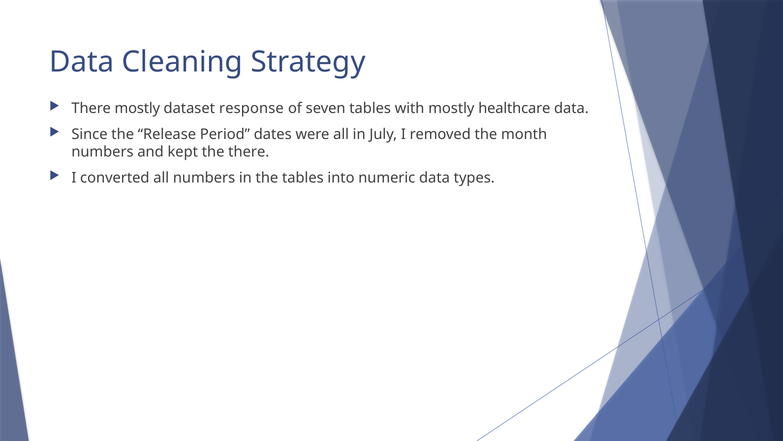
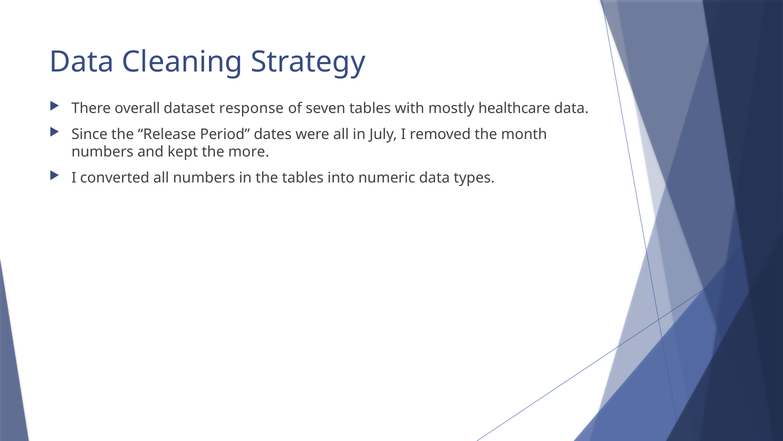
There mostly: mostly -> overall (137, 108)
the there: there -> more (249, 152)
